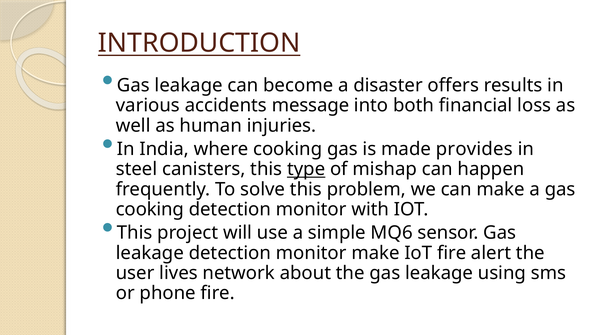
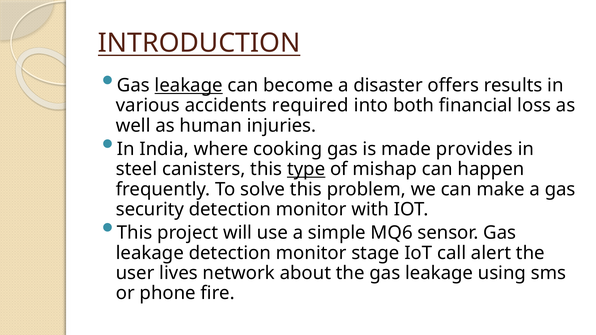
leakage underline: none -> present (189, 85)
message: message -> required (310, 106)
cooking: cooking -> security (150, 209)
monitor make: make -> stage (375, 253)
IoT fire: fire -> call (452, 253)
